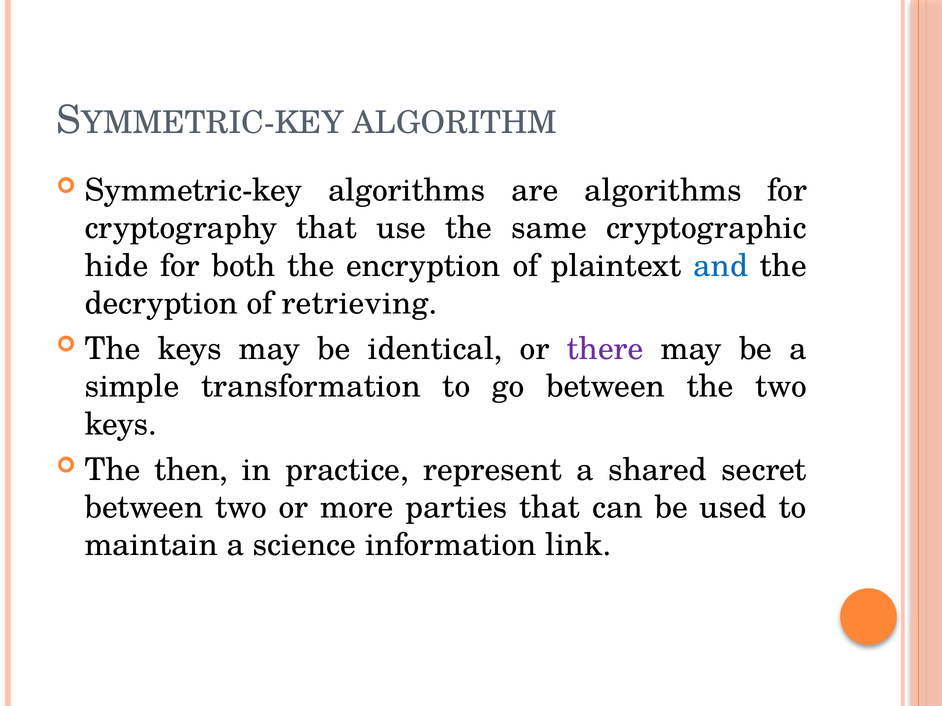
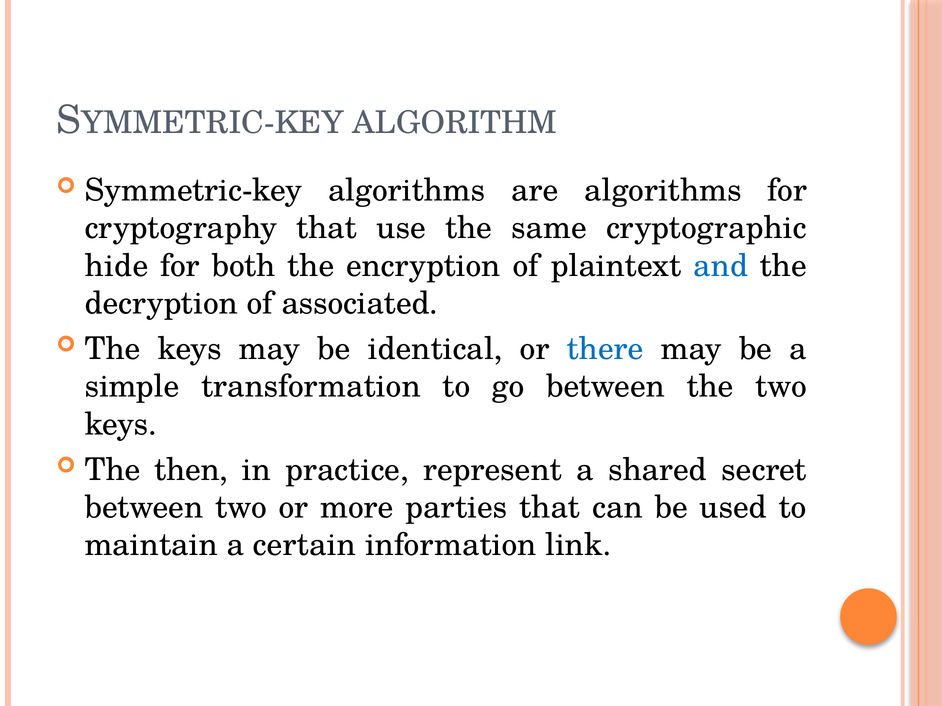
retrieving: retrieving -> associated (360, 304)
there colour: purple -> blue (605, 349)
science: science -> certain (304, 545)
